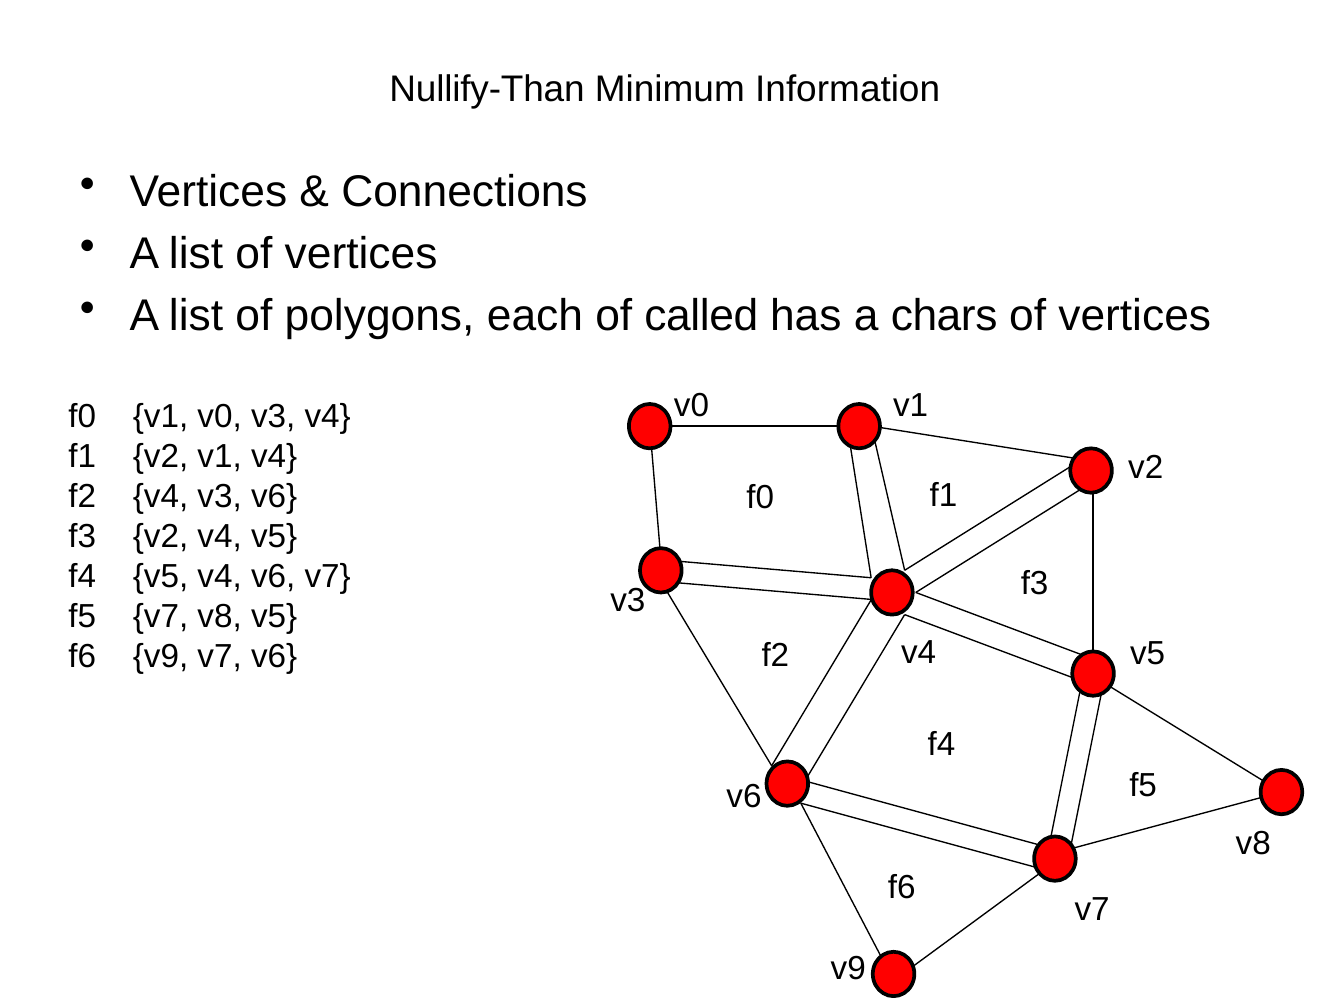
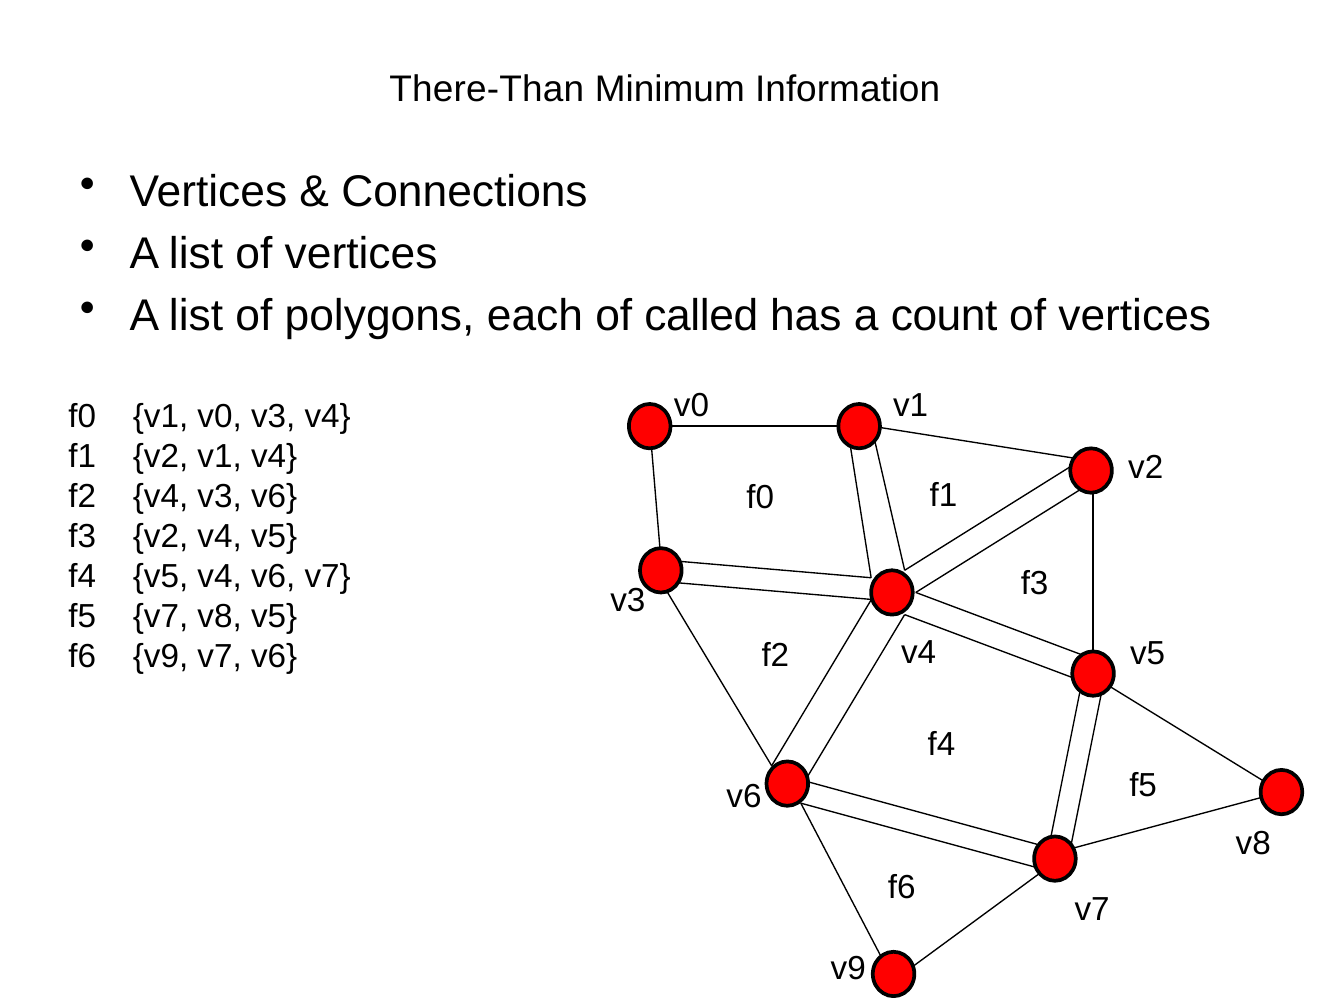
Nullify-Than: Nullify-Than -> There-Than (487, 89)
chars: chars -> count (944, 316)
